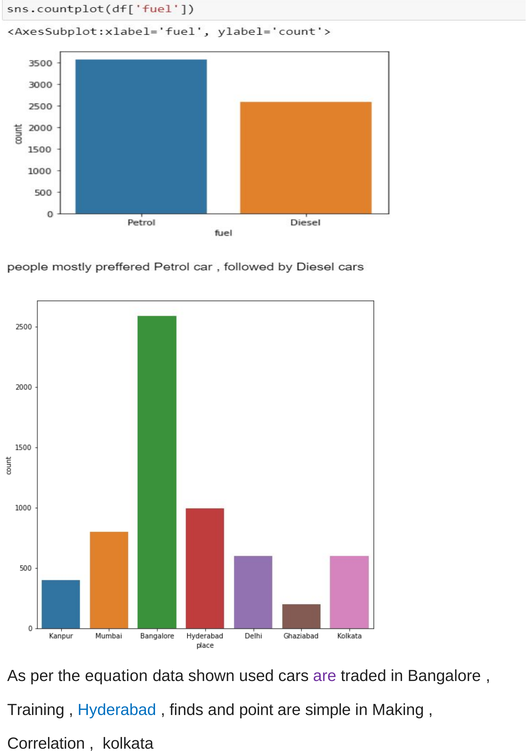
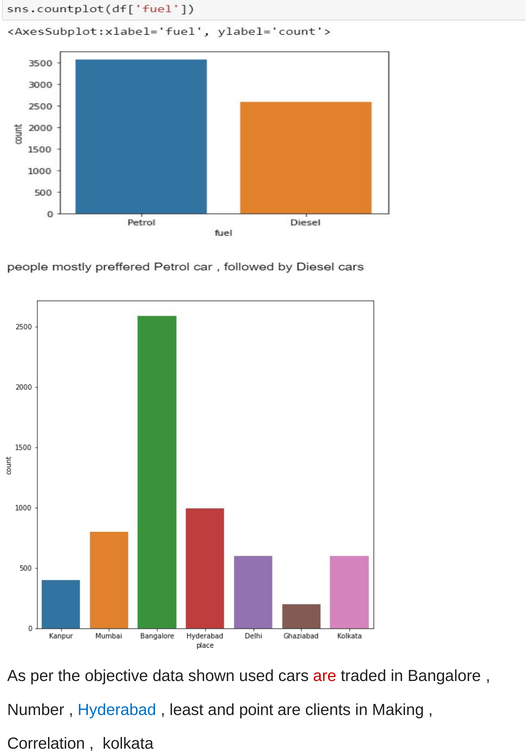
equation: equation -> objective (116, 675)
are colour: purple -> red (325, 675)
Training: Training -> Number (36, 709)
finds: finds -> least (186, 709)
simple: simple -> clients (328, 709)
